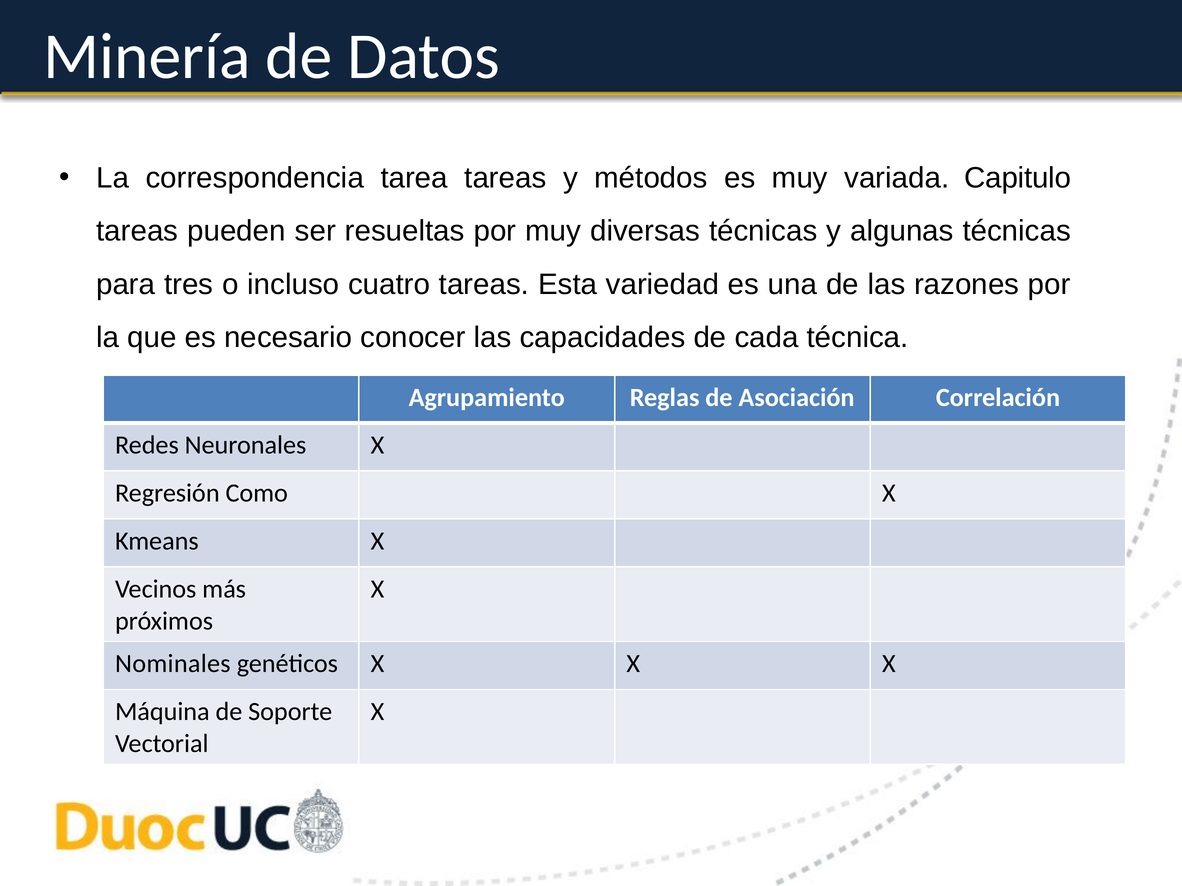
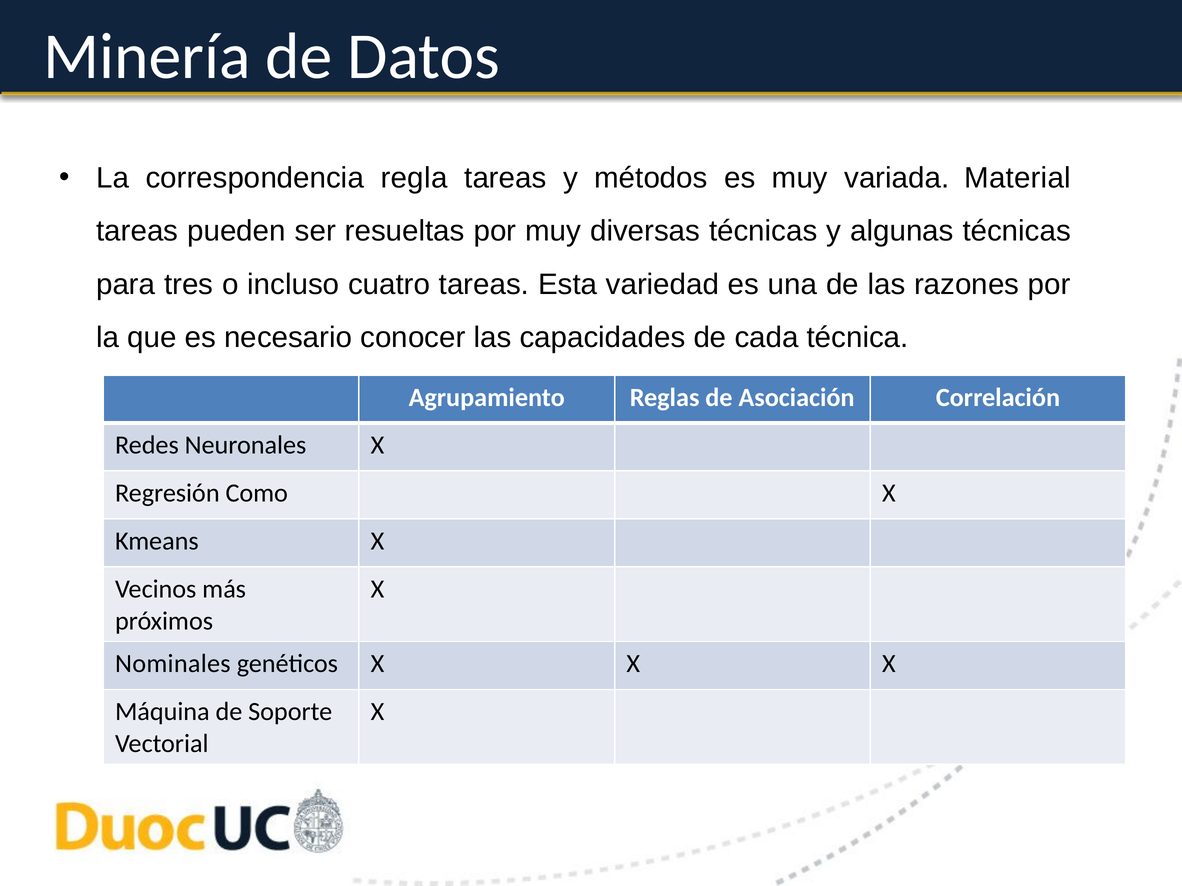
tarea: tarea -> regla (414, 178)
Capitulo: Capitulo -> Material (1017, 178)
